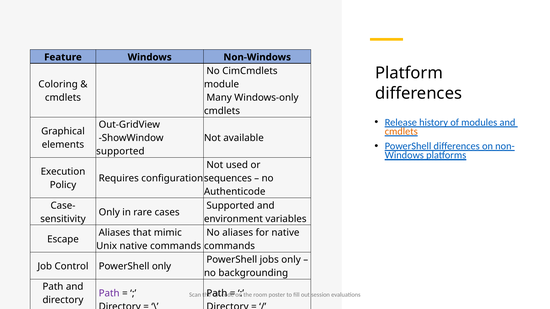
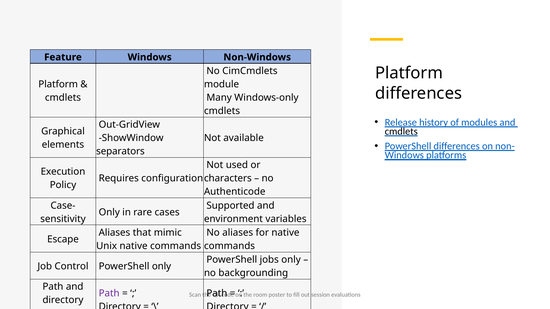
Coloring: Coloring -> Platform (58, 84)
cmdlets colour: orange -> black (401, 132)
supported: supported -> separators (120, 151)
sequences: sequences -> characters (228, 179)
